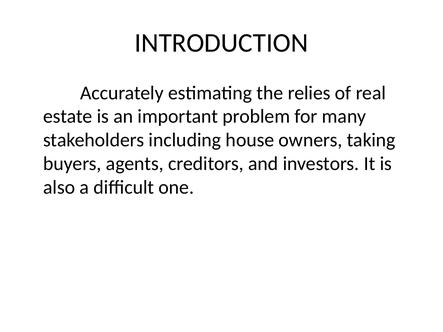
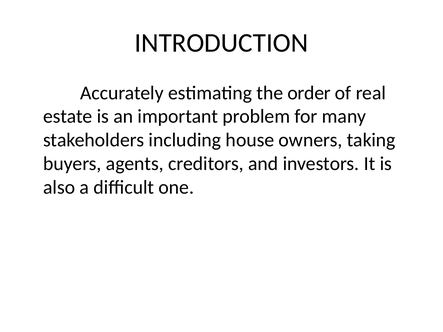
relies: relies -> order (309, 93)
